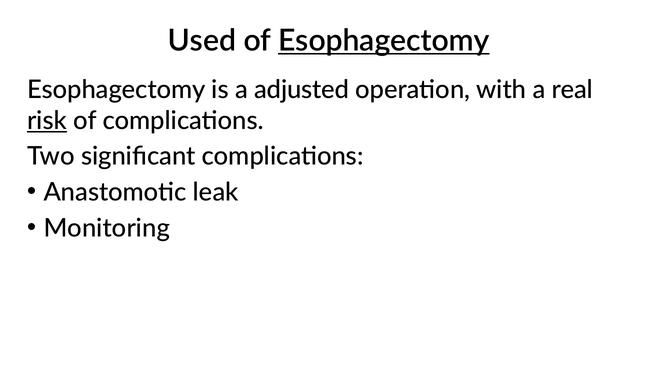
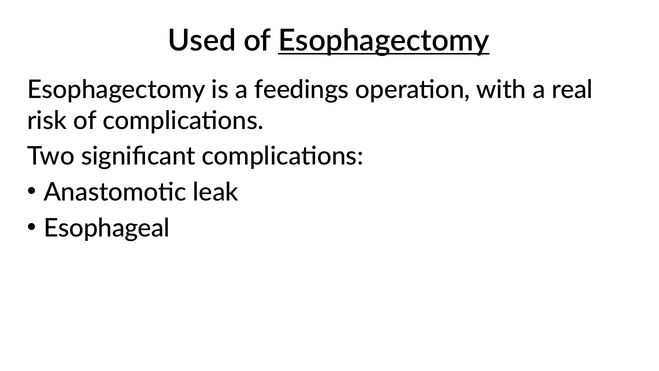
adjusted: adjusted -> feedings (302, 90)
risk underline: present -> none (47, 120)
Monitoring: Monitoring -> Esophageal (107, 228)
